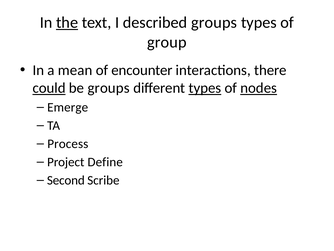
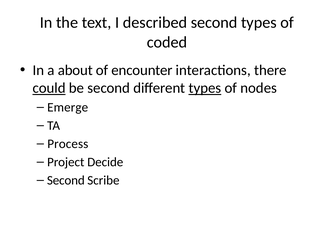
the underline: present -> none (67, 23)
described groups: groups -> second (214, 23)
group: group -> coded (167, 42)
mean: mean -> about (75, 70)
be groups: groups -> second (109, 88)
nodes underline: present -> none (259, 88)
Define: Define -> Decide (105, 162)
